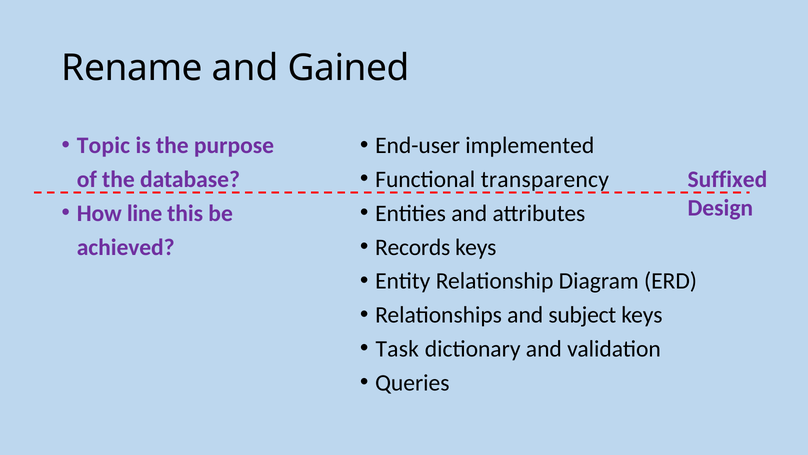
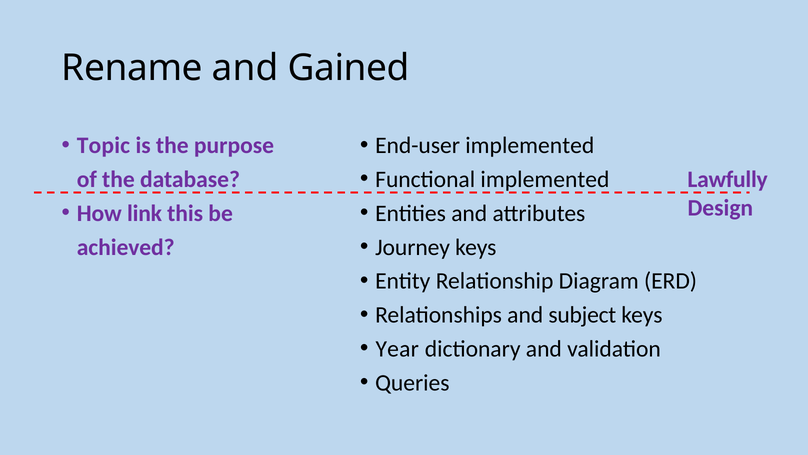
Functional transparency: transparency -> implemented (545, 179)
Suffixed: Suffixed -> Lawfully (728, 179)
line: line -> link (145, 213)
Records: Records -> Journey (413, 247)
Task: Task -> Year (397, 349)
